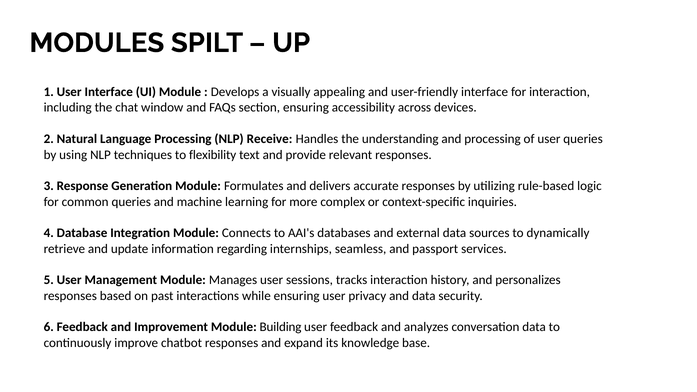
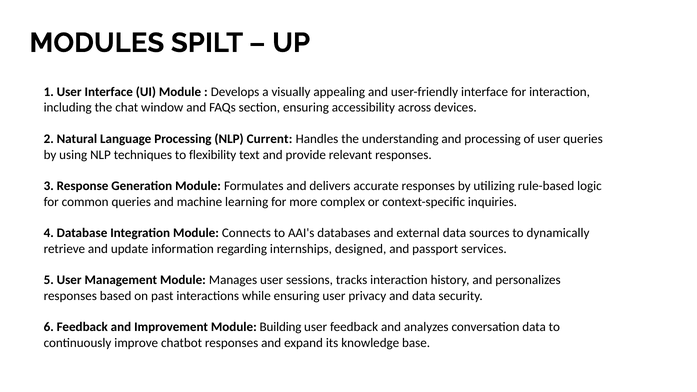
Receive: Receive -> Current (269, 139)
seamless: seamless -> designed (361, 249)
